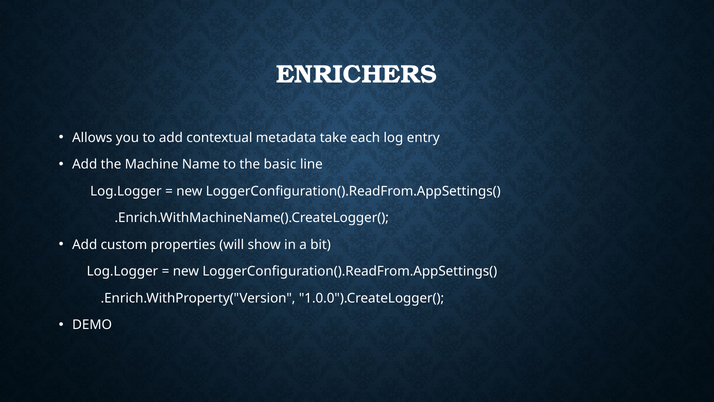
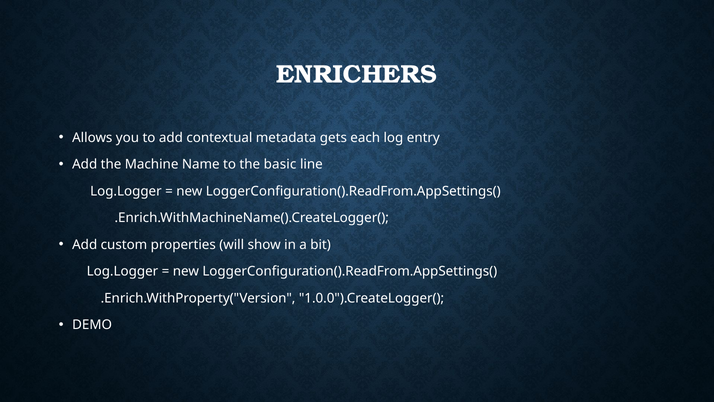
take: take -> gets (333, 138)
